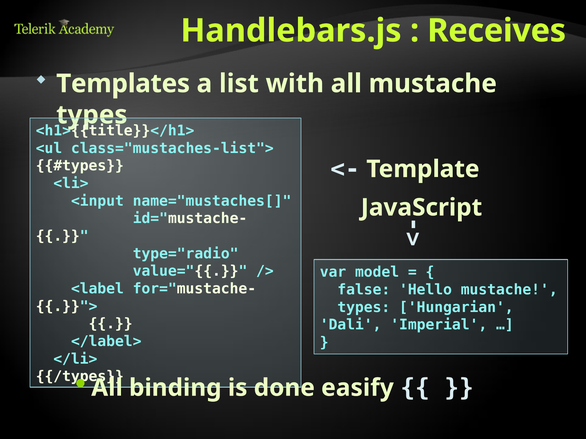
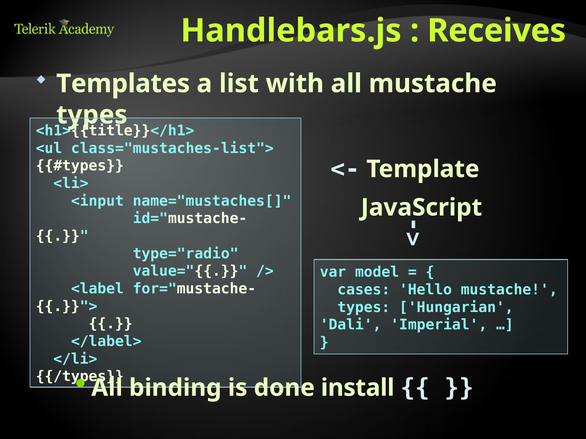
false: false -> cases (364, 290)
easify: easify -> install (358, 388)
